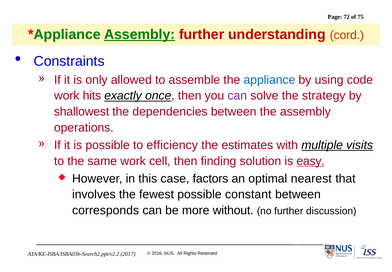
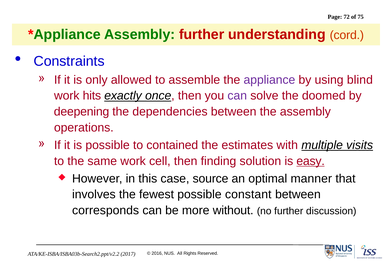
Assembly underline: present -> none (140, 34)
appliance colour: blue -> purple (269, 80)
code: code -> blind (360, 80)
strategy: strategy -> doomed (324, 96)
shallowest: shallowest -> deepening (82, 111)
efficiency: efficiency -> contained (172, 145)
factors: factors -> source (211, 178)
nearest: nearest -> manner (311, 178)
